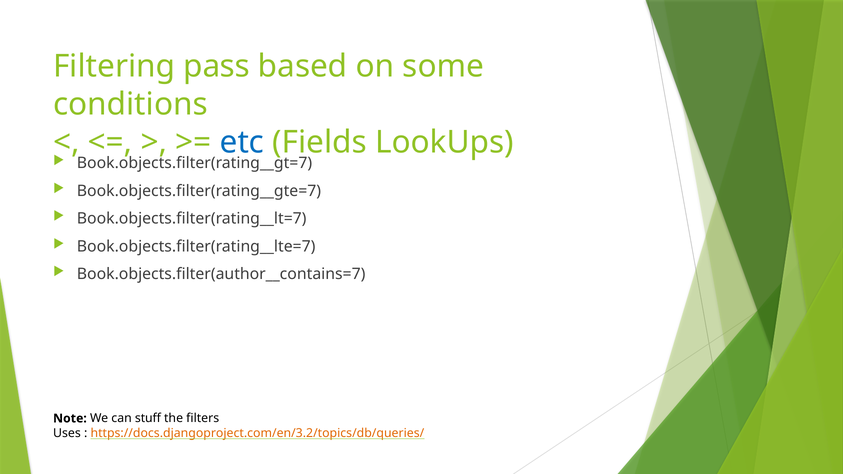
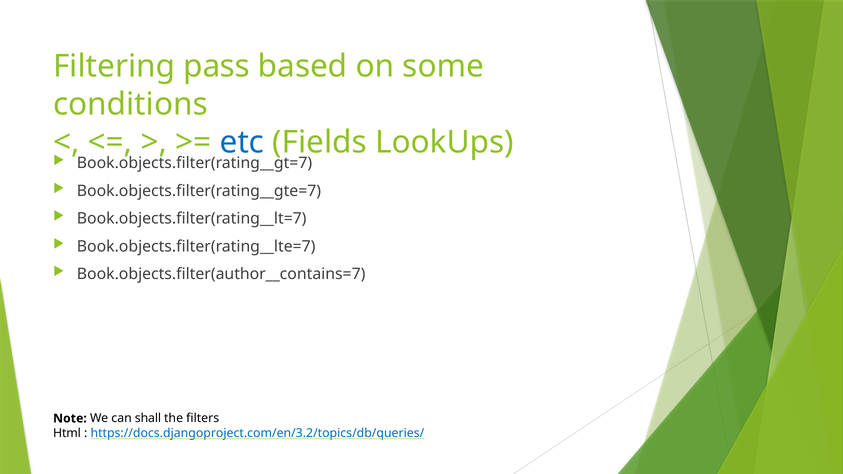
stuff: stuff -> shall (148, 419)
Uses: Uses -> Html (67, 433)
https://docs.djangoproject.com/en/3.2/topics/db/queries/ colour: orange -> blue (257, 433)
